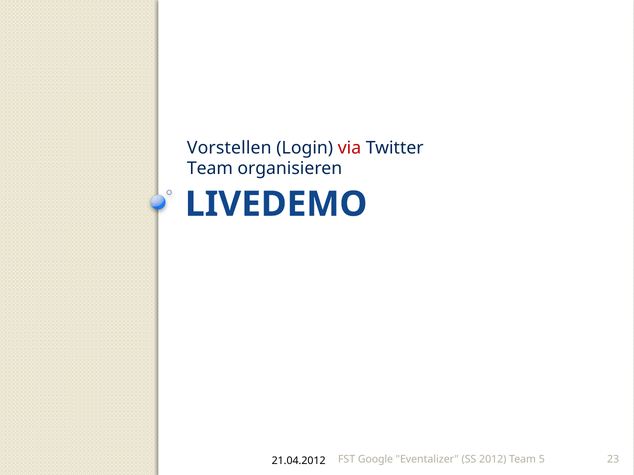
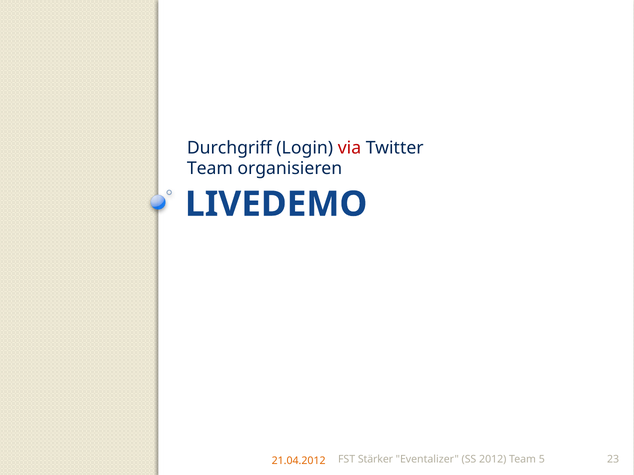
Vorstellen: Vorstellen -> Durchgriff (229, 148)
Google: Google -> Stärker (375, 460)
21.04.2012 colour: black -> orange (299, 461)
